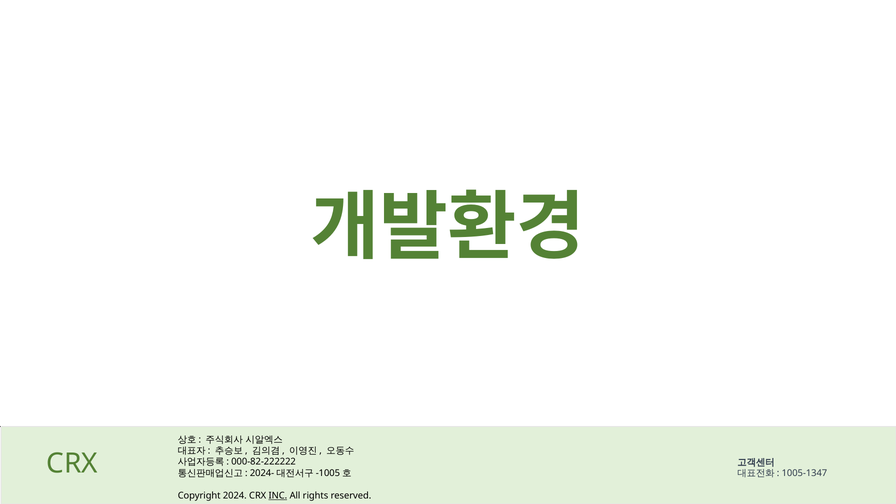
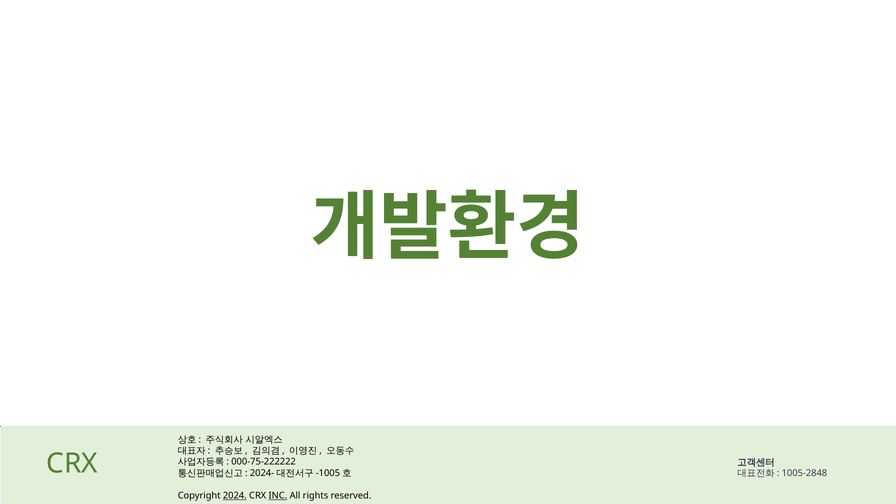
000-82-222222: 000-82-222222 -> 000-75-222222 (264, 462)
1005-1347: 1005-1347 -> 1005-2848 (804, 473)
2024 underline: none -> present (235, 496)
